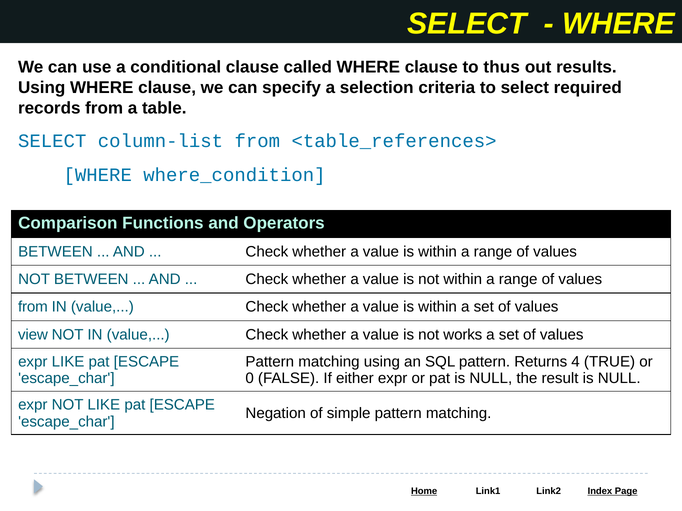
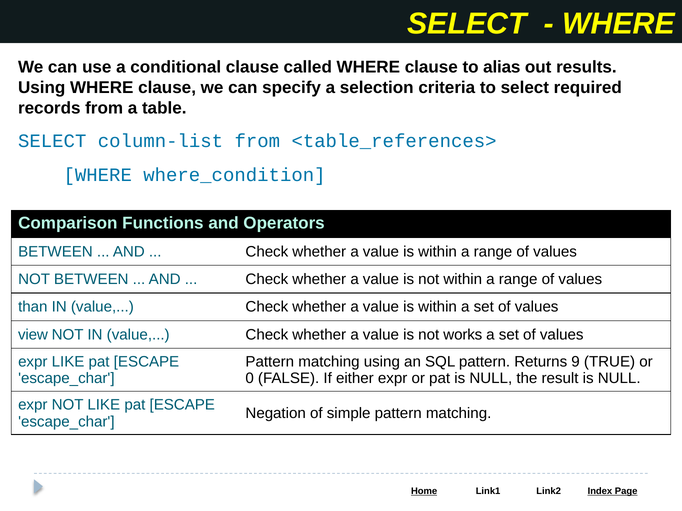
thus: thus -> alias (502, 67)
from: from -> than (33, 307)
4: 4 -> 9 (576, 362)
